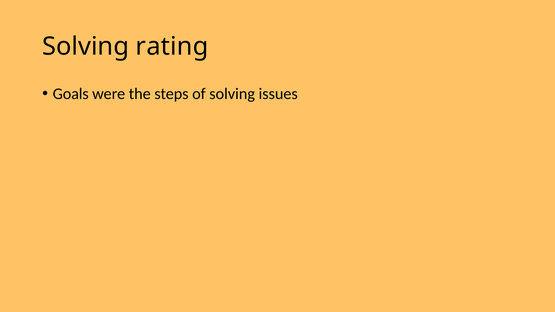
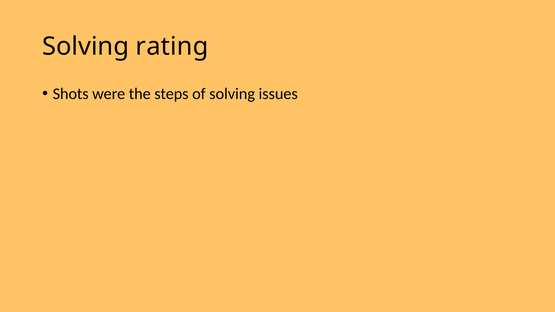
Goals: Goals -> Shots (71, 94)
